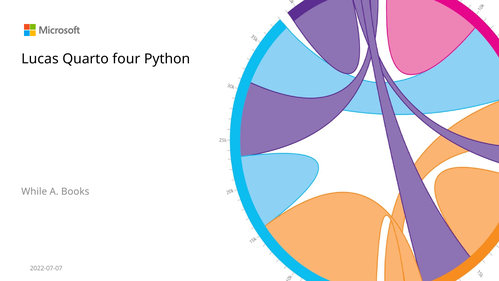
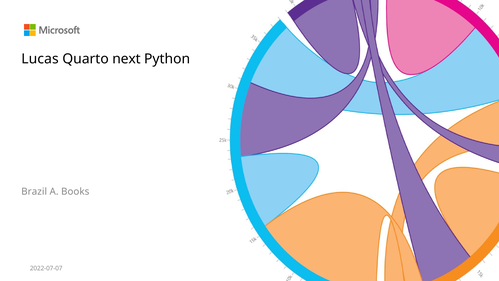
four: four -> next (126, 59)
While: While -> Brazil (34, 191)
